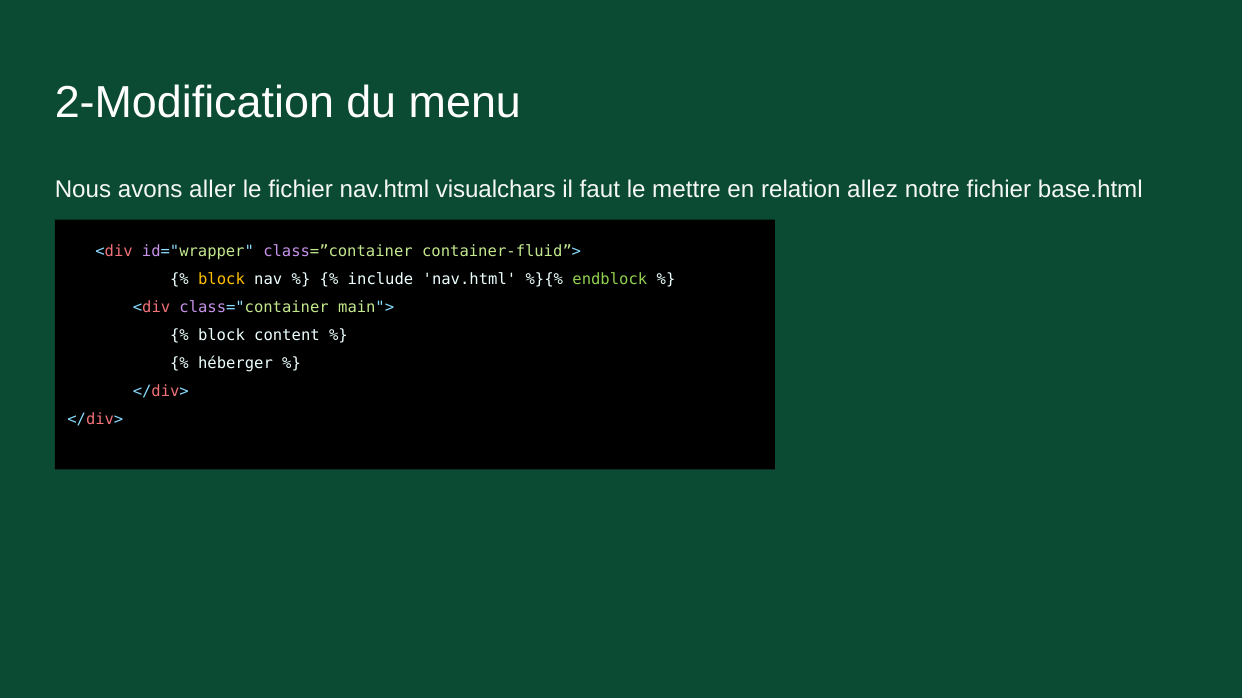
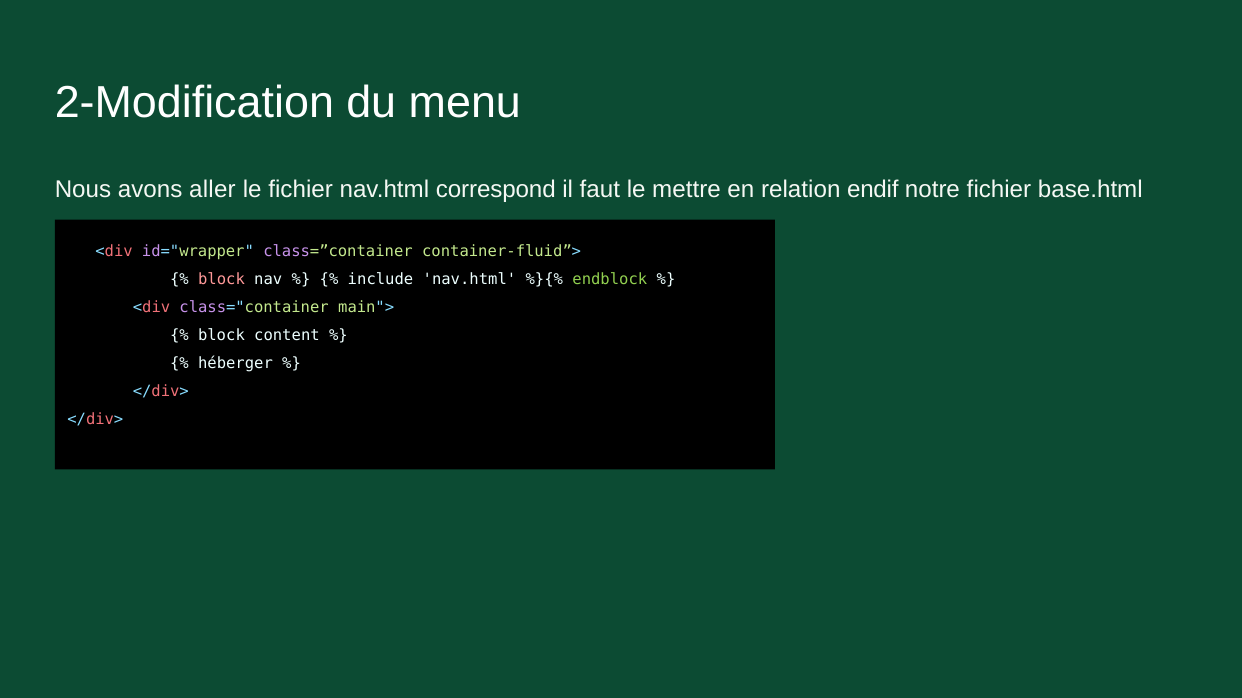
visualchars: visualchars -> correspond (496, 190)
allez: allez -> endif (873, 190)
block colour: yellow -> pink (222, 280)
